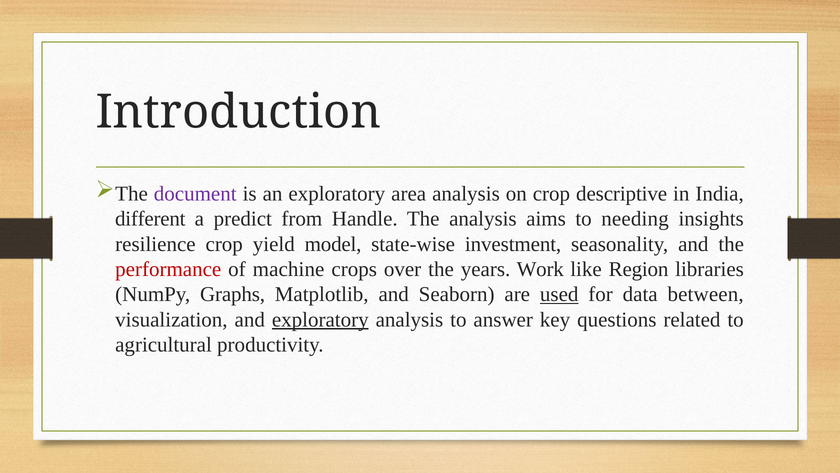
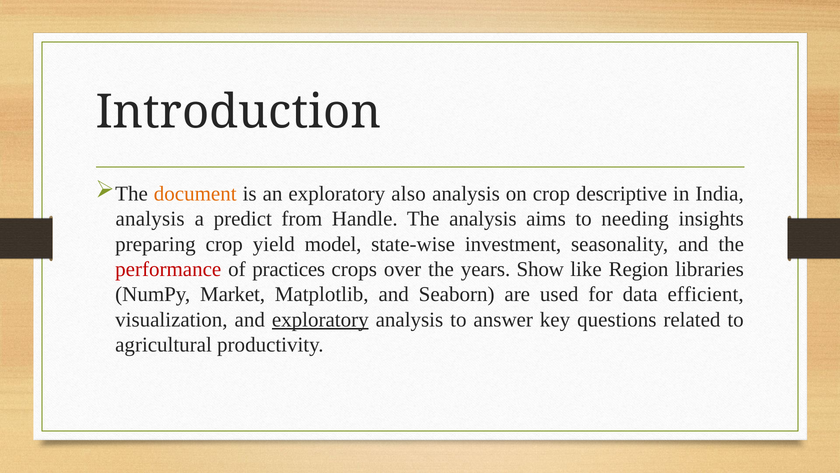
document colour: purple -> orange (195, 193)
area: area -> also (409, 193)
different: different -> analysis (150, 219)
resilience: resilience -> preparing (155, 244)
machine: machine -> practices (289, 269)
Work: Work -> Show (540, 269)
Graphs: Graphs -> Market (233, 294)
used underline: present -> none (559, 294)
between: between -> efficient (706, 294)
